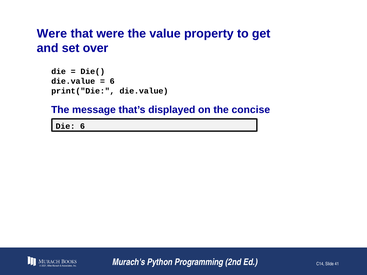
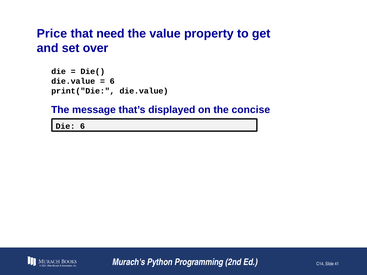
Were: Were -> Price (52, 34)
that were: were -> need (110, 34)
